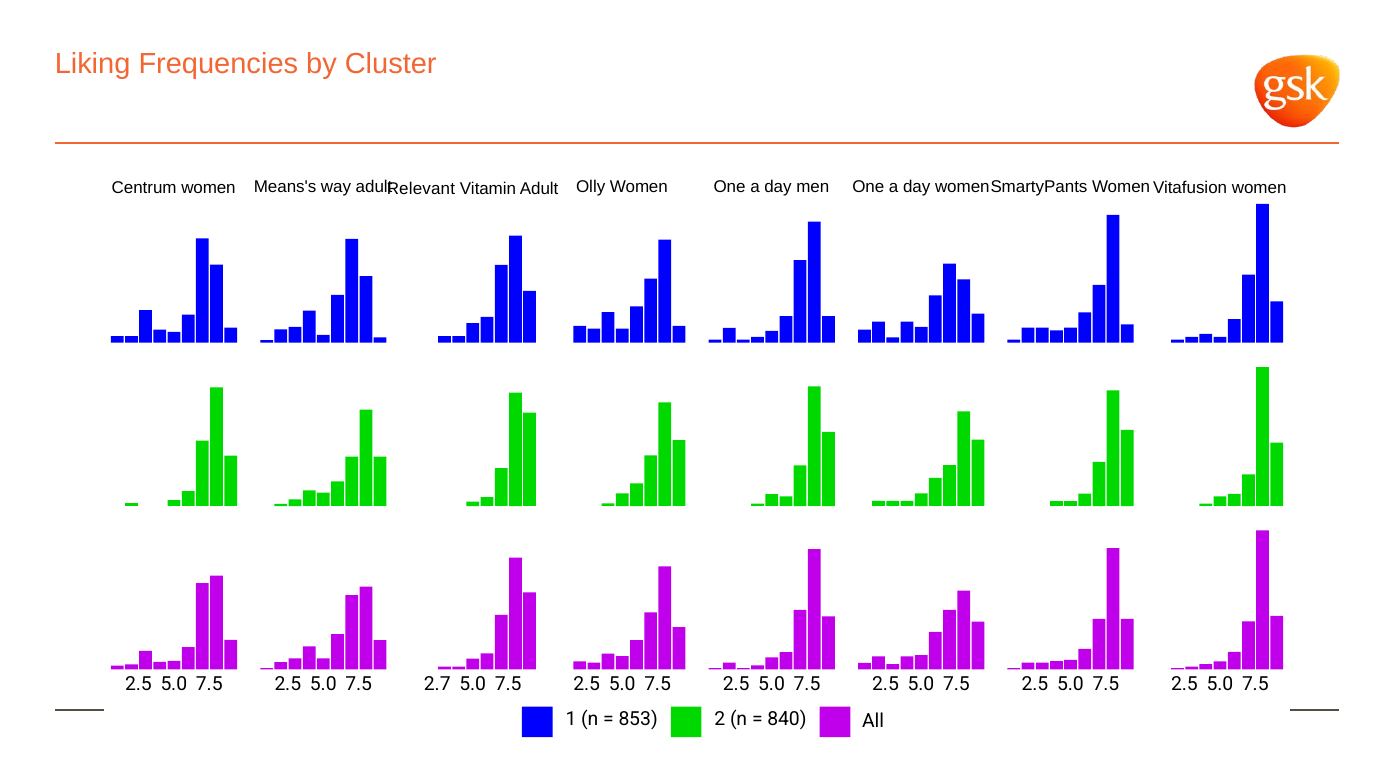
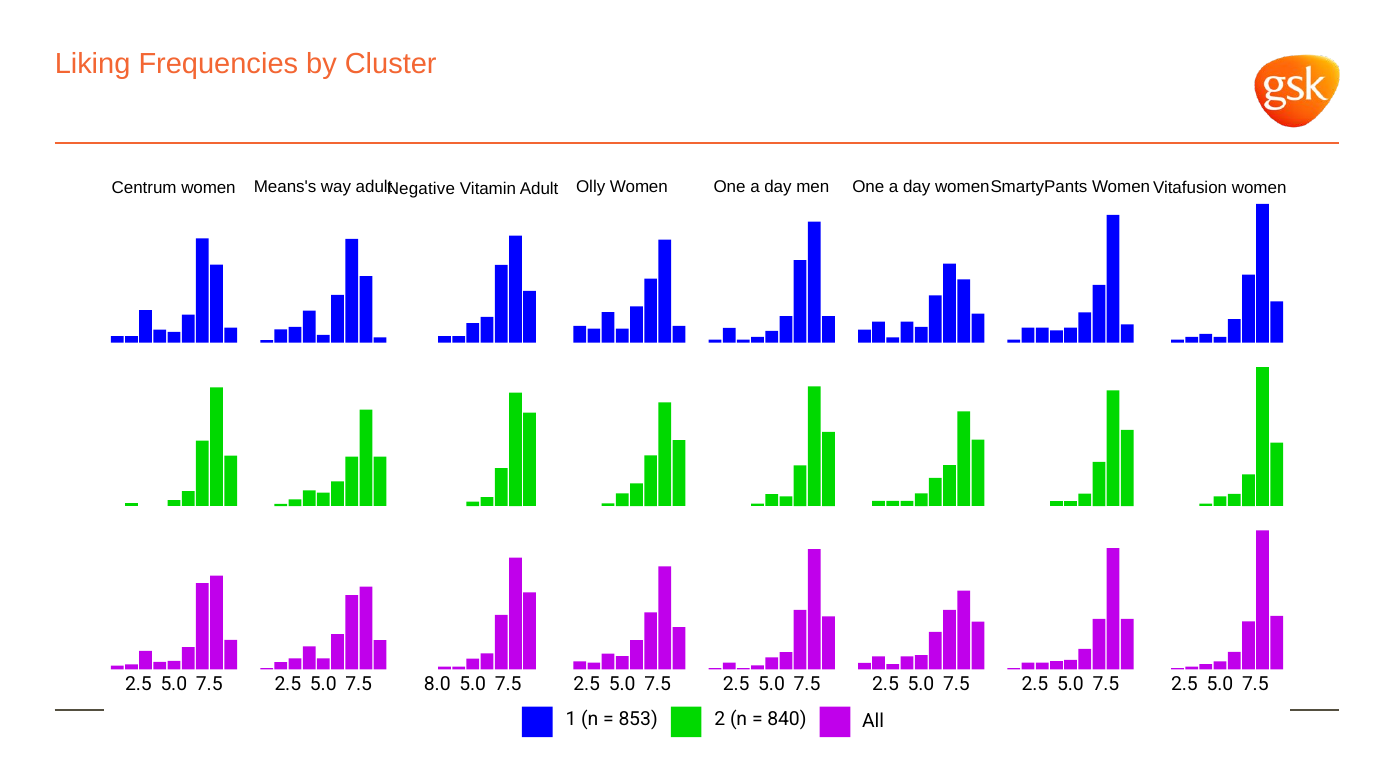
Relevant: Relevant -> Negative (421, 188)
2.7: 2.7 -> 8.0 (437, 685)
